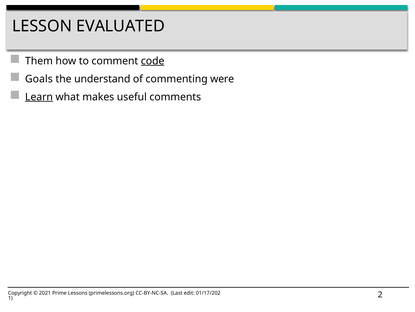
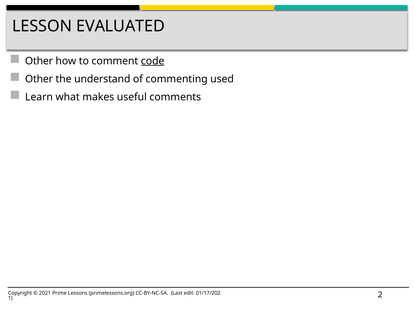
Them: Them -> Other (39, 61)
Goals: Goals -> Other (39, 79)
were: were -> used (222, 79)
Learn underline: present -> none (39, 97)
